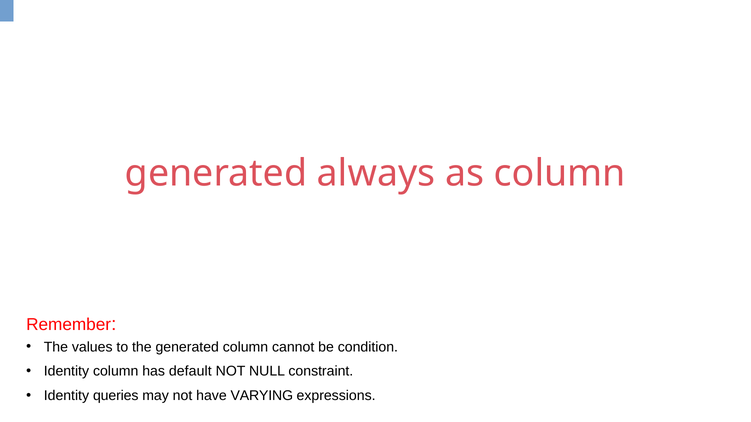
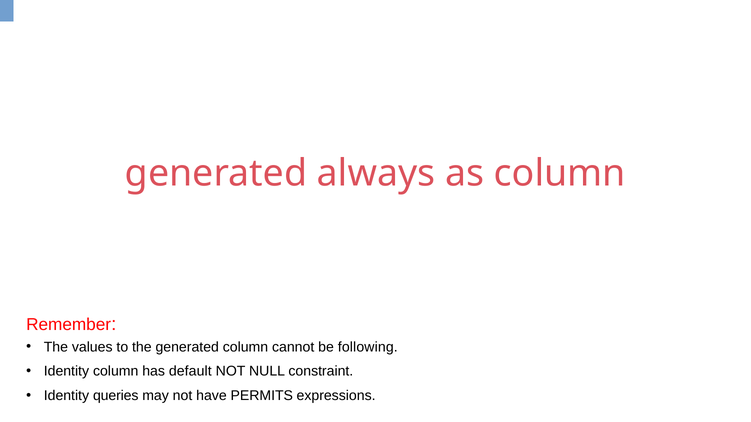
condition: condition -> following (368, 347)
VARYING: VARYING -> PERMITS (262, 396)
